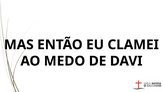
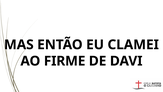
MEDO: MEDO -> FIRME (65, 61)
